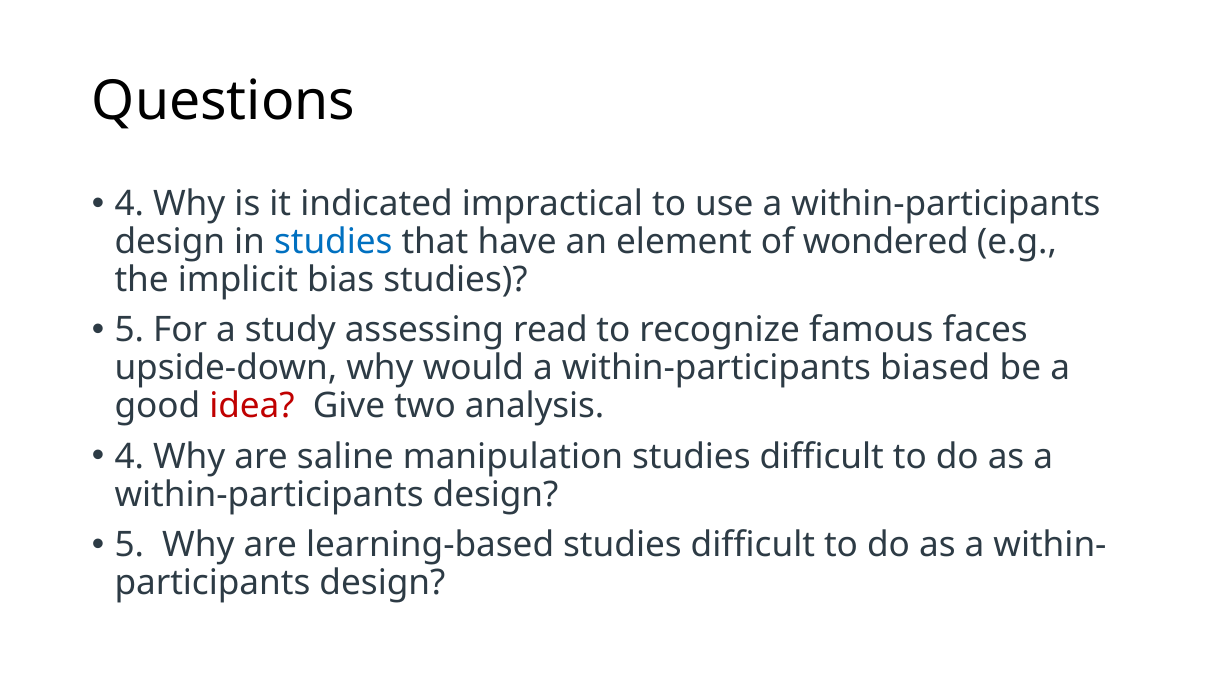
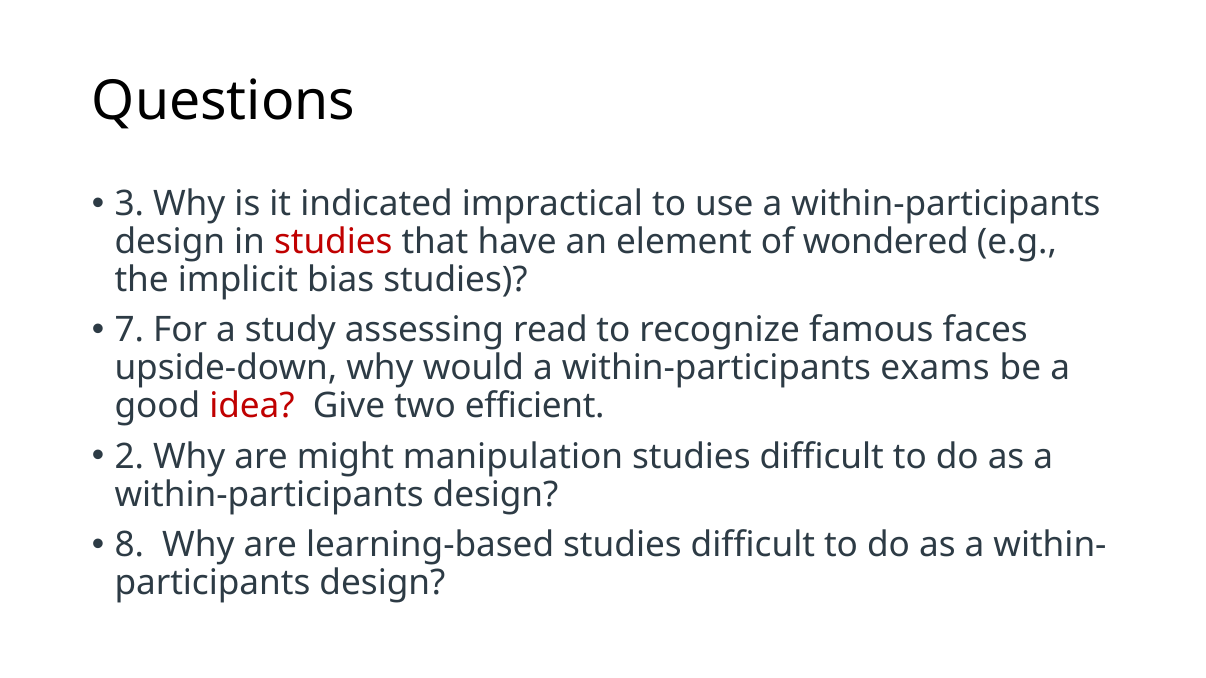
4: 4 -> 3 (129, 204)
studies colour: blue -> red (333, 242)
5: 5 -> 7 (129, 330)
biased: biased -> exams (935, 368)
analysis: analysis -> efficient (535, 406)
4: 4 -> 2 (129, 457)
saline: saline -> might (345, 457)
5: 5 -> 8 (129, 546)
